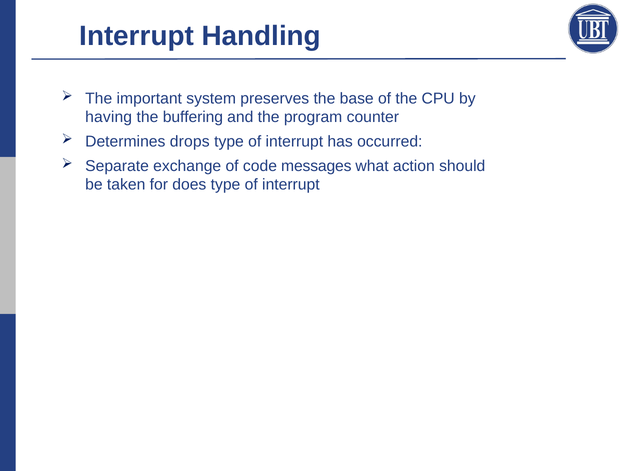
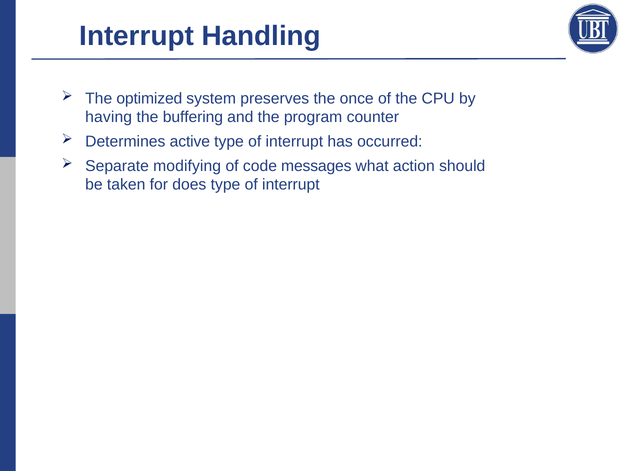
important: important -> optimized (149, 98)
base: base -> once (357, 98)
drops: drops -> active (190, 142)
exchange: exchange -> modifying (187, 166)
